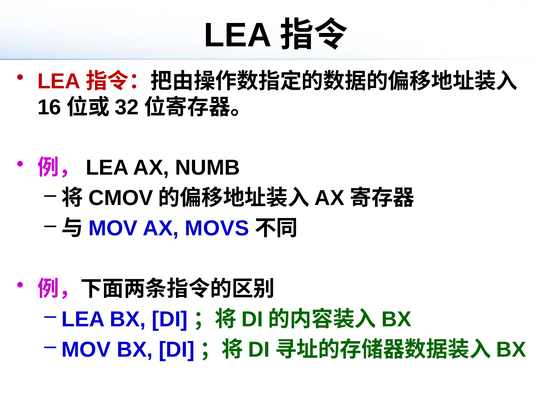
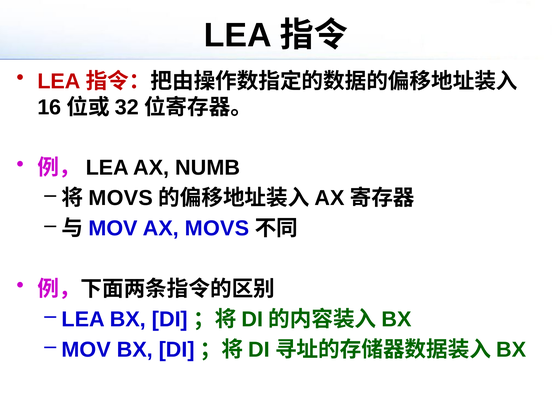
CMOV: CMOV -> MOVS (121, 198)
